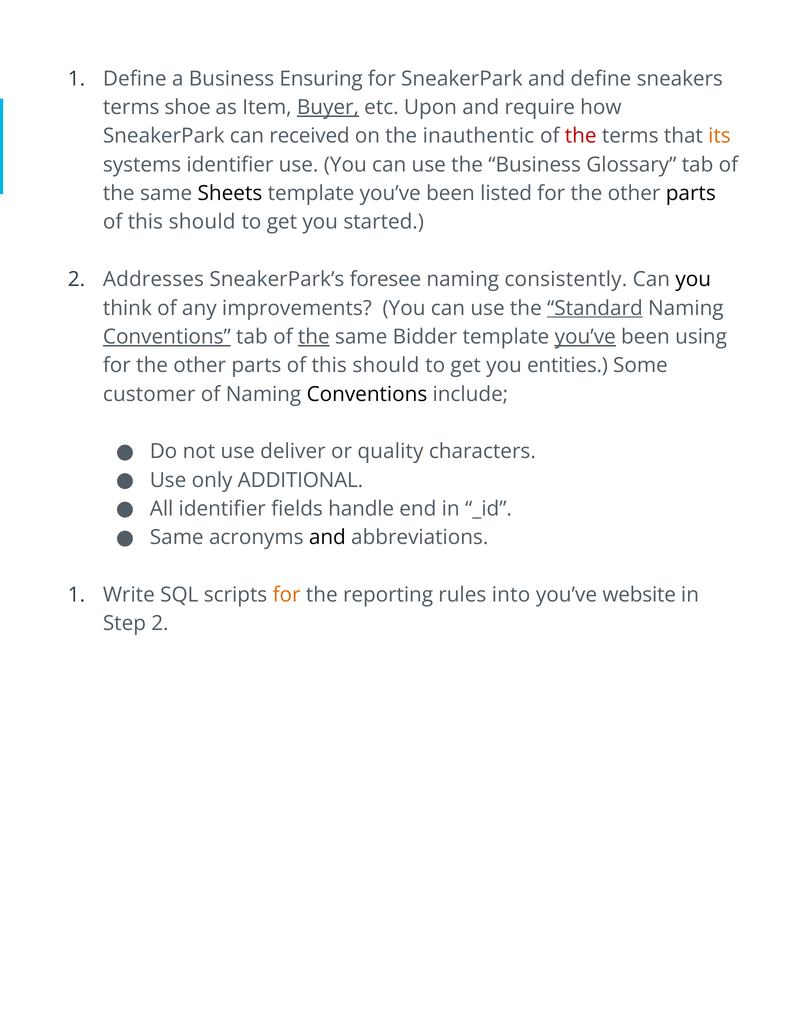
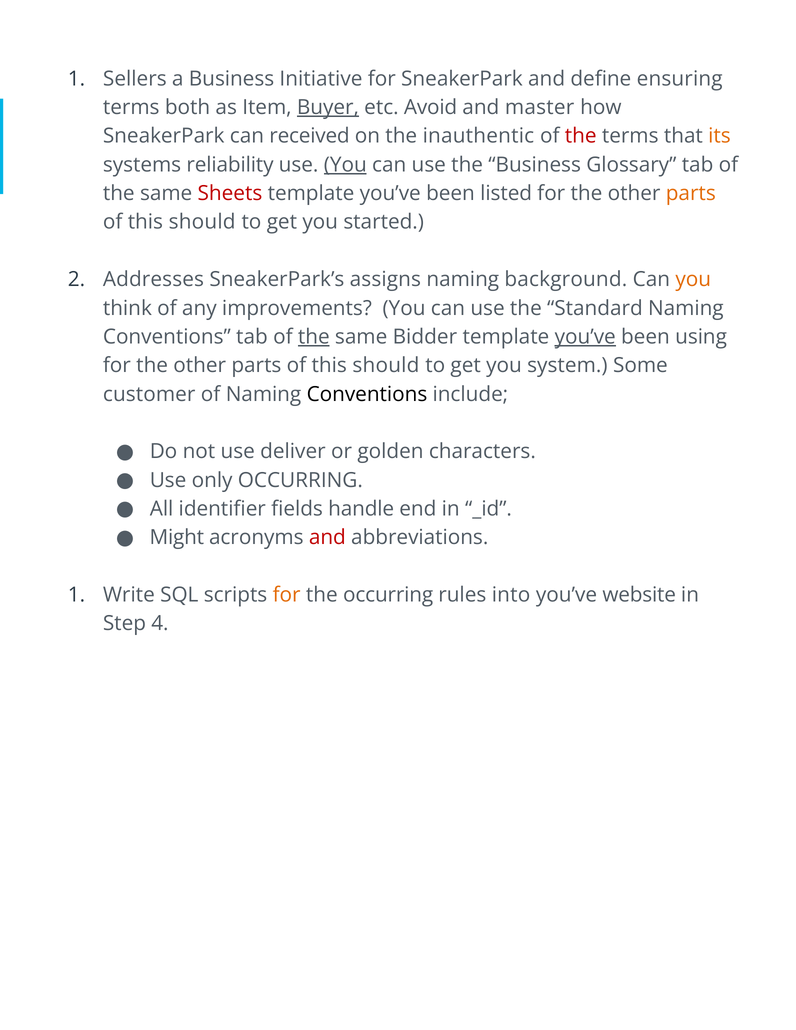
Define: Define -> Sellers (135, 79)
Ensuring: Ensuring -> Initiative (321, 79)
sneakers: sneakers -> ensuring (680, 79)
shoe: shoe -> both (188, 107)
Upon: Upon -> Avoid (431, 107)
require: require -> master (540, 107)
systems identifier: identifier -> reliability (230, 165)
You underline: none -> present (345, 165)
Sheets colour: black -> red (230, 193)
parts colour: black -> orange (691, 193)
foresee: foresee -> assigns (385, 279)
consistently: consistently -> background (566, 279)
you colour: black -> orange (693, 279)
Standard underline: present -> none (595, 308)
Conventions underline: present -> none (167, 337)
entities: entities -> system (567, 366)
quality: quality -> golden (390, 452)
only ADDITIONAL: ADDITIONAL -> OCCURRING (300, 480)
Same: Same -> Might (177, 538)
and colour: black -> red (327, 538)
the reporting: reporting -> occurring (388, 595)
Step 2: 2 -> 4 (160, 624)
